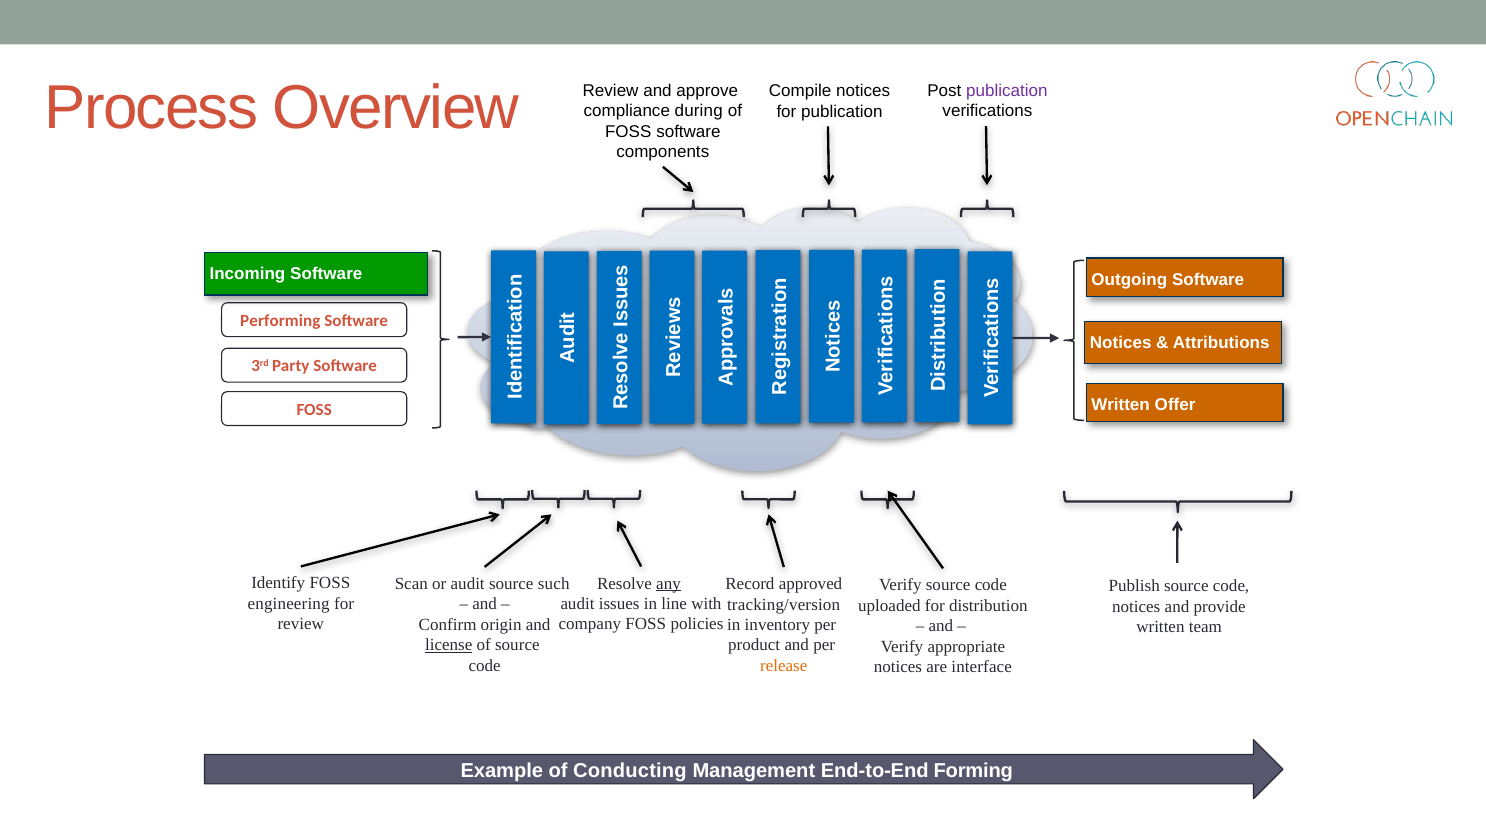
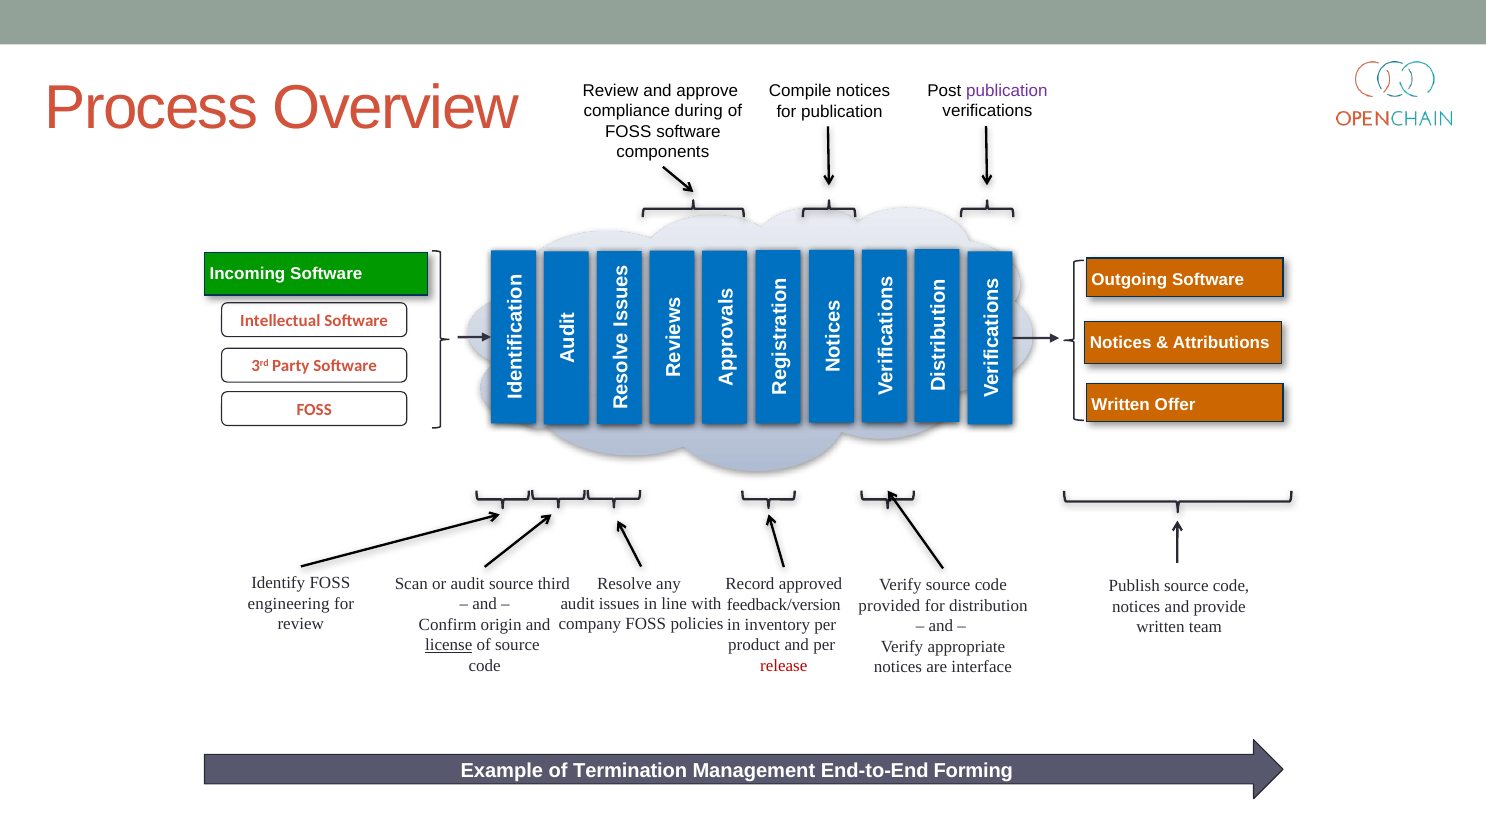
Performing: Performing -> Intellectual (280, 321)
any underline: present -> none (669, 583)
such: such -> third (554, 584)
tracking/version: tracking/version -> feedback/version (784, 604)
uploaded: uploaded -> provided (889, 606)
release colour: orange -> red (784, 666)
Conducting: Conducting -> Termination (630, 771)
